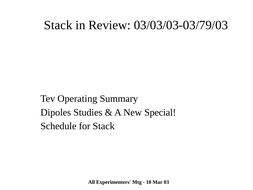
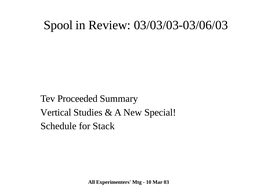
Stack: Stack -> Spool (58, 25)
03/03/03-03/79/03: 03/03/03-03/79/03 -> 03/03/03-03/06/03 (181, 25)
Operating: Operating -> Proceeded (77, 98)
Dipoles: Dipoles -> Vertical (56, 112)
